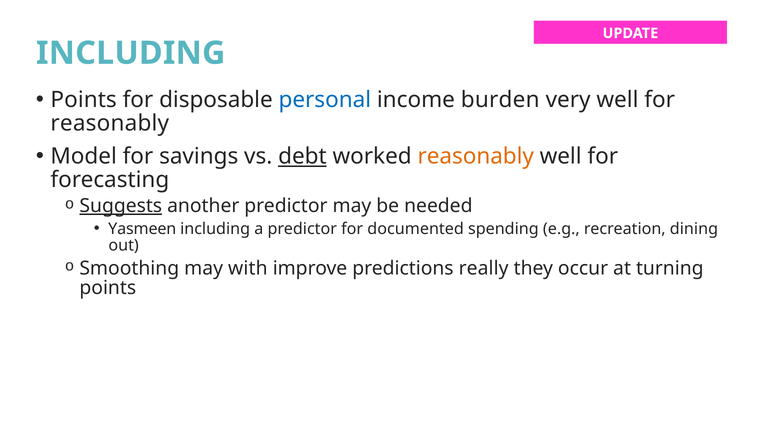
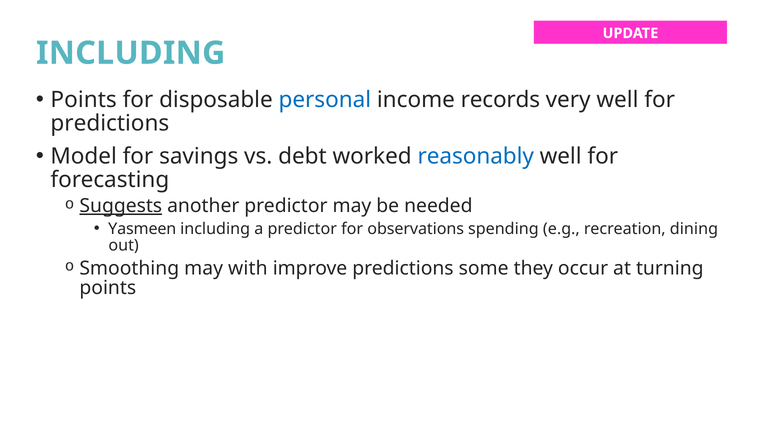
burden: burden -> records (500, 100)
reasonably: reasonably -> predictions (110, 123)
debt underline: present -> none (302, 156)
reasonably colour: orange -> blue (476, 156)
documented: documented -> observations (416, 229)
really: really -> some (484, 268)
